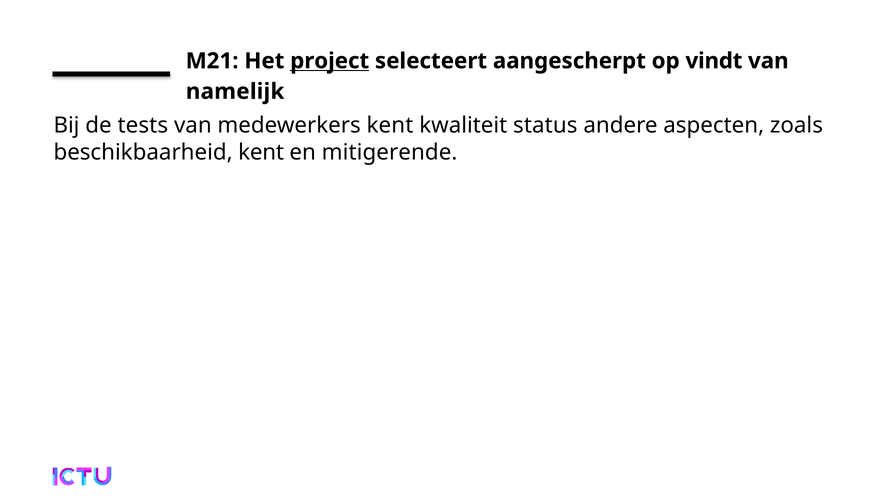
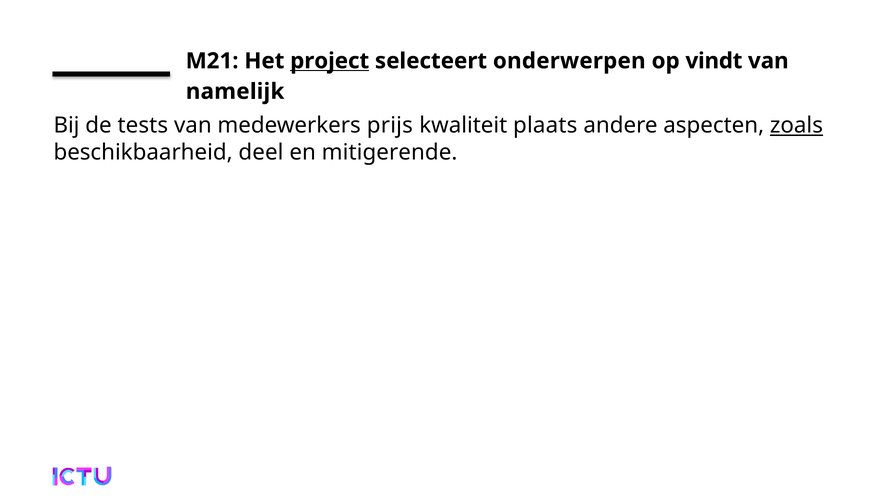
aangescherpt: aangescherpt -> onderwerpen (569, 61)
medewerkers kent: kent -> prijs (390, 126)
status: status -> plaats (545, 126)
zoals underline: none -> present (796, 126)
beschikbaarheid kent: kent -> deel (261, 152)
